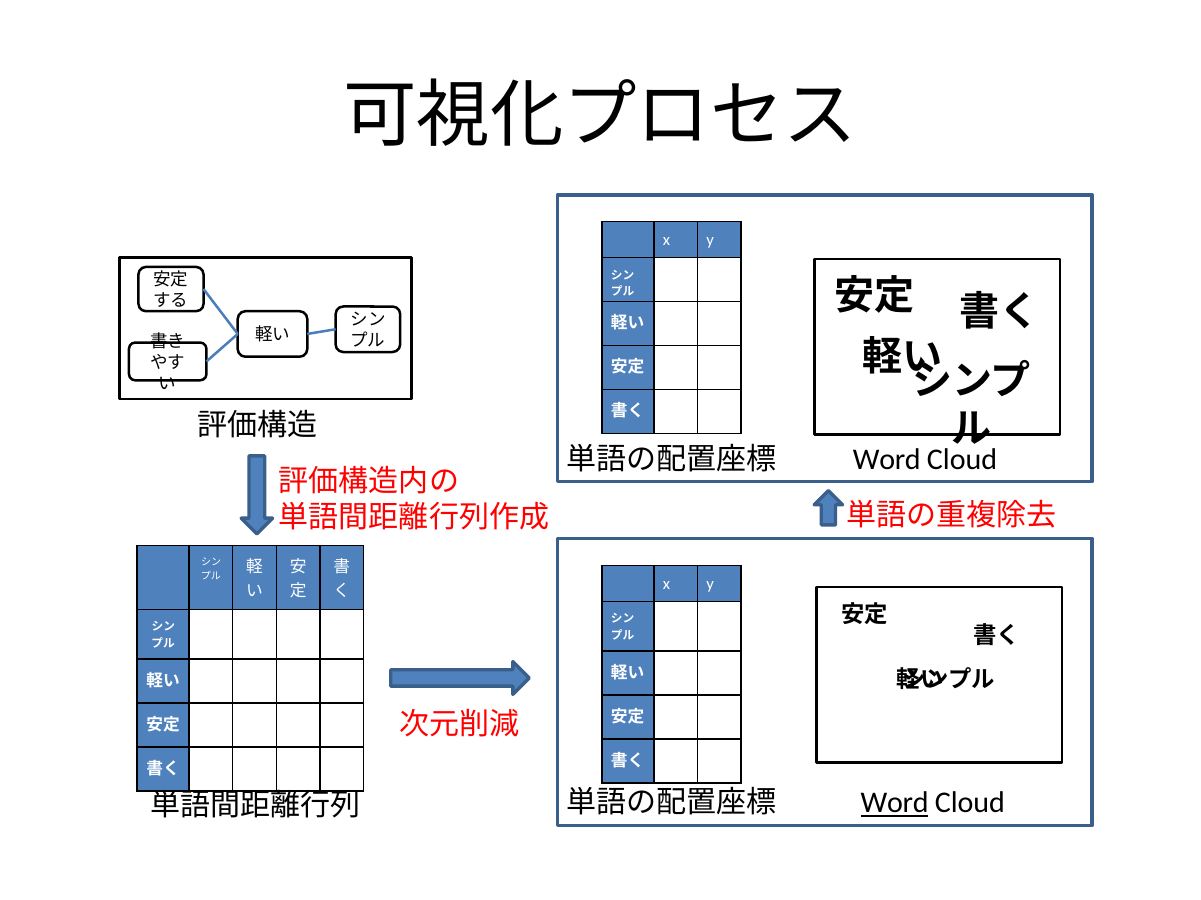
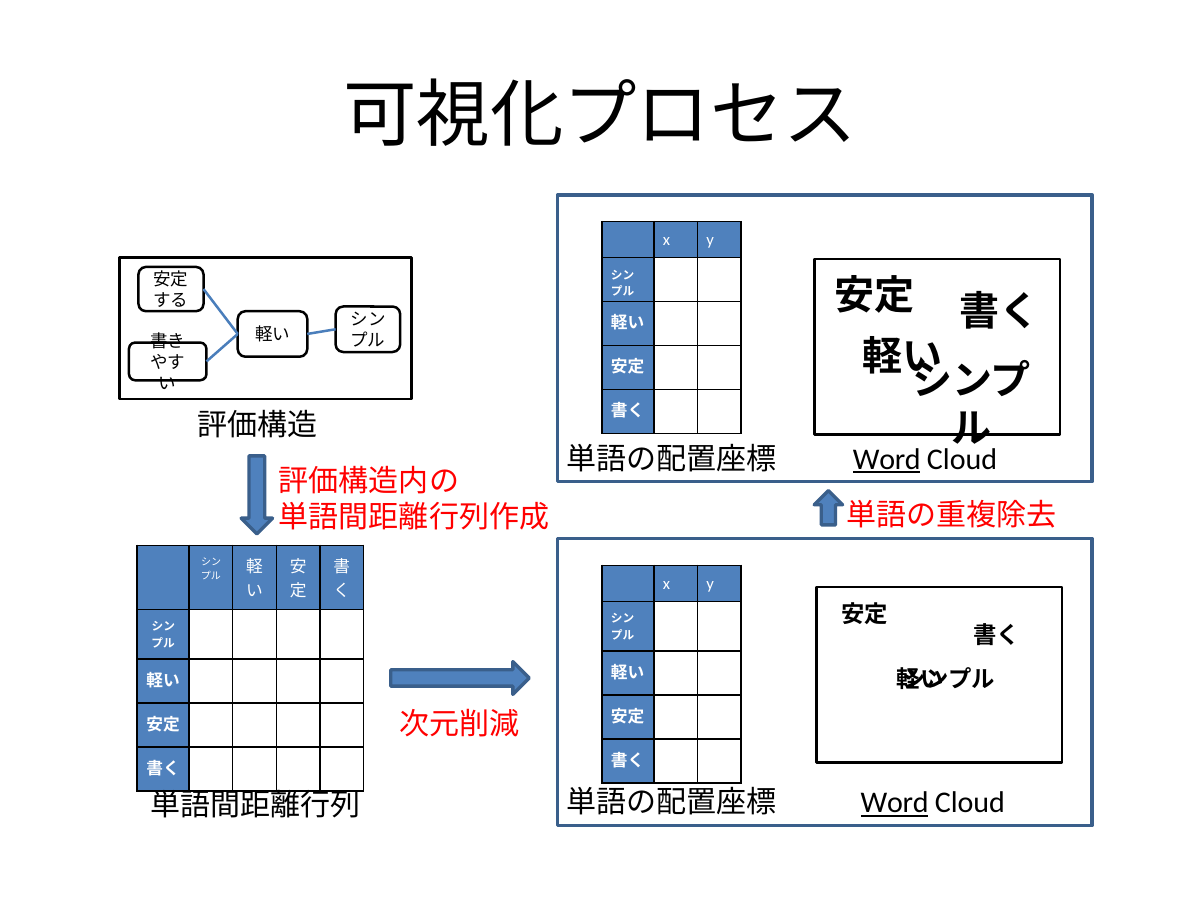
Word underline: none -> present (887, 460)
